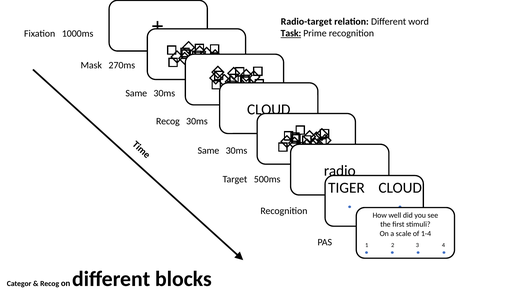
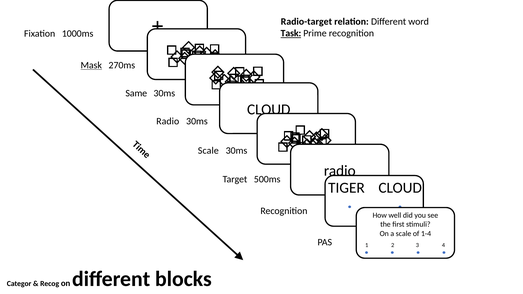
Mask underline: none -> present (91, 65)
Recog: Recog -> Radio (168, 121)
Same: Same -> Scale (208, 151)
